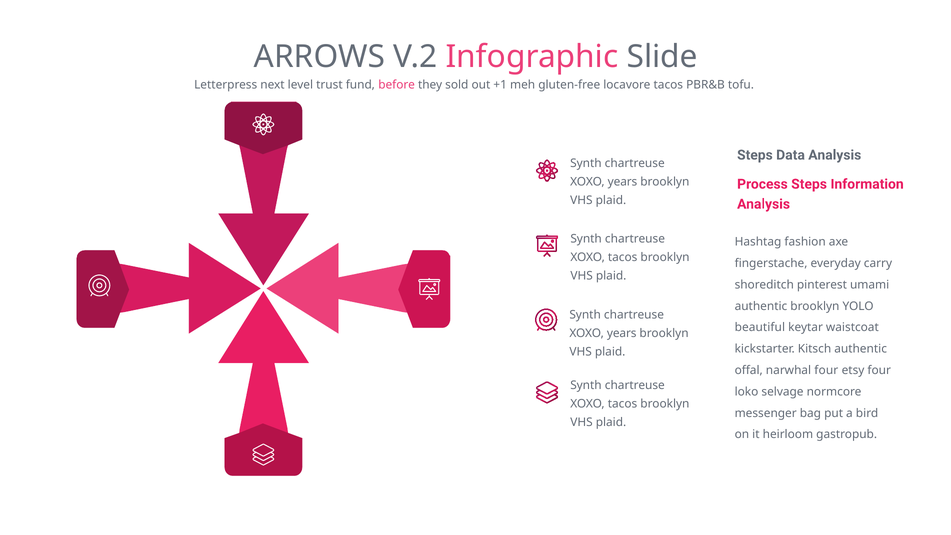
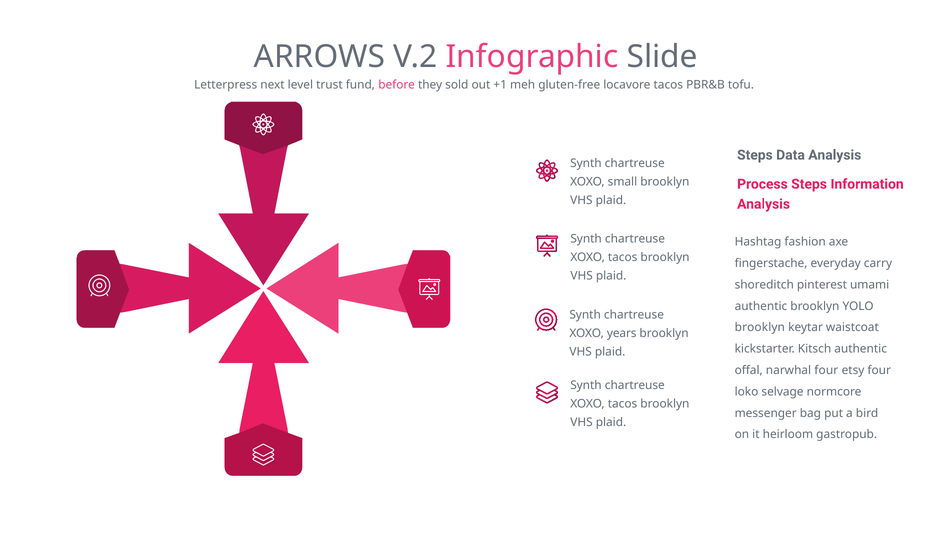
years: years -> small (622, 182)
beautiful: beautiful -> brooklyn (760, 327)
